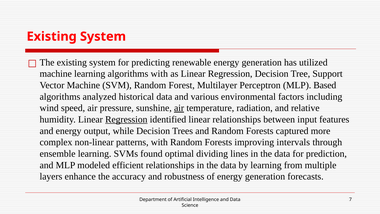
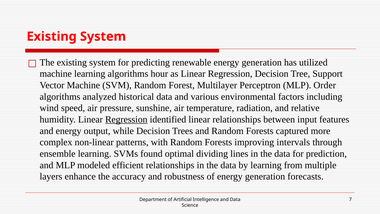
algorithms with: with -> hour (159, 74)
Based: Based -> Order (325, 85)
air underline: present -> none (179, 108)
